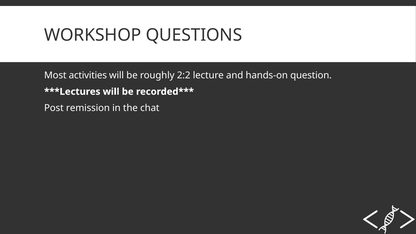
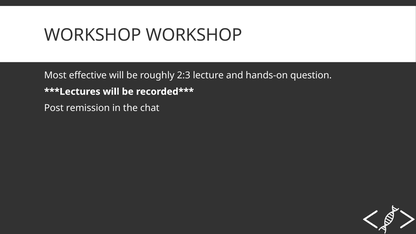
WORKSHOP QUESTIONS: QUESTIONS -> WORKSHOP (194, 35)
activities: activities -> effective (88, 75)
2:2: 2:2 -> 2:3 (184, 75)
